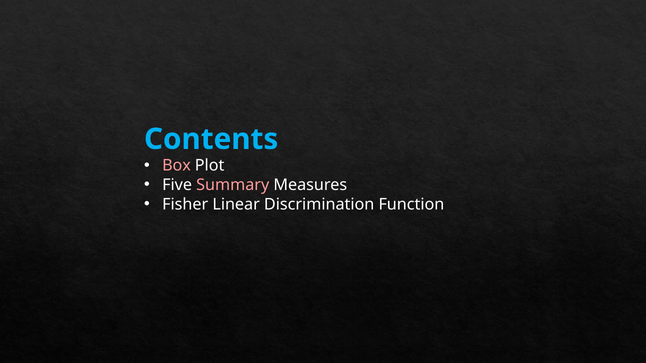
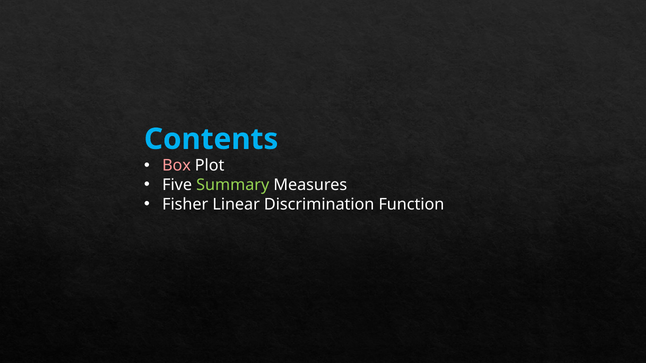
Summary colour: pink -> light green (233, 185)
